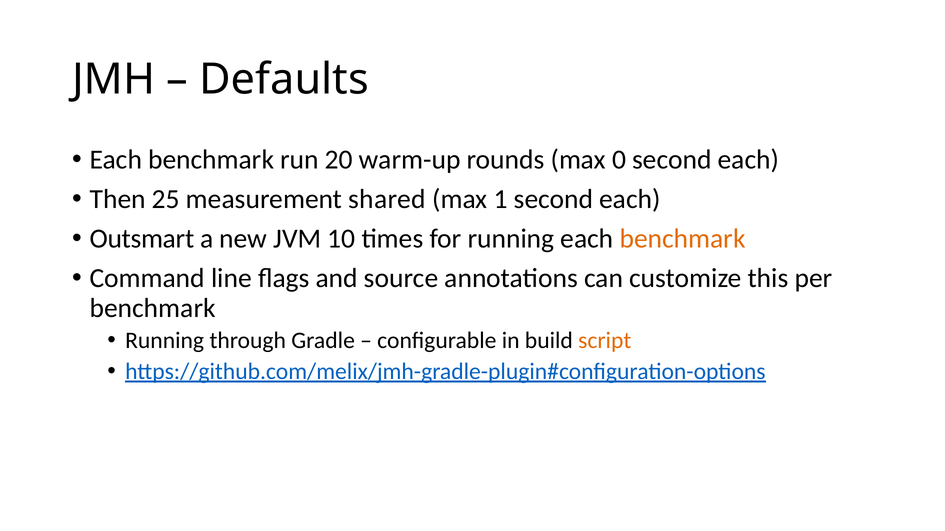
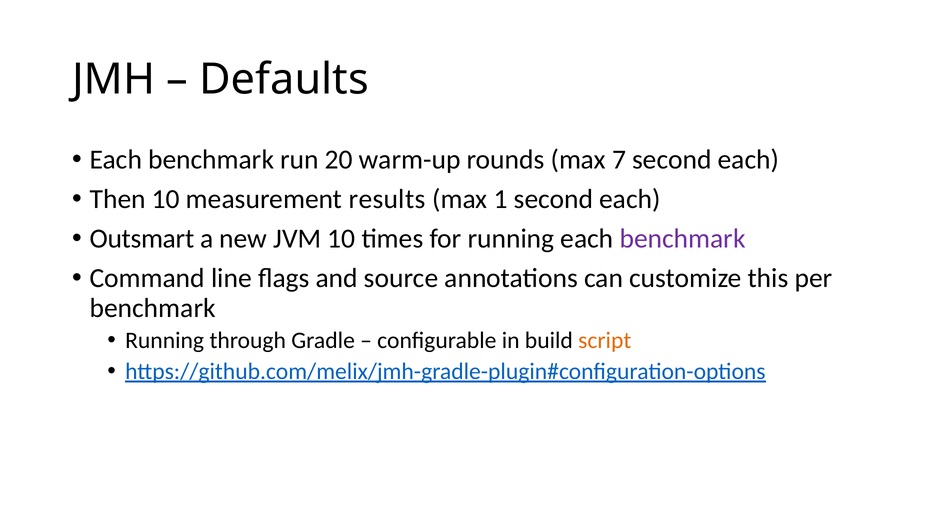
0: 0 -> 7 (619, 160)
Then 25: 25 -> 10 (166, 199)
shared: shared -> results (387, 199)
benchmark colour: orange -> purple (683, 239)
